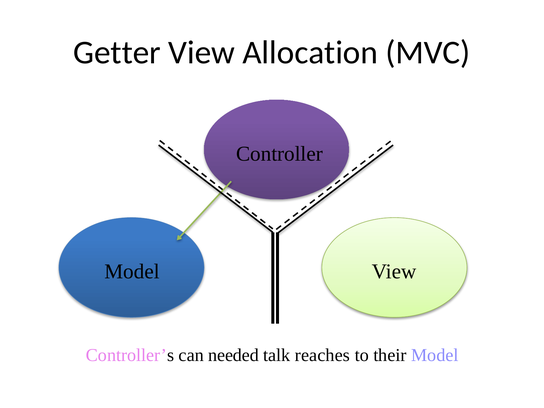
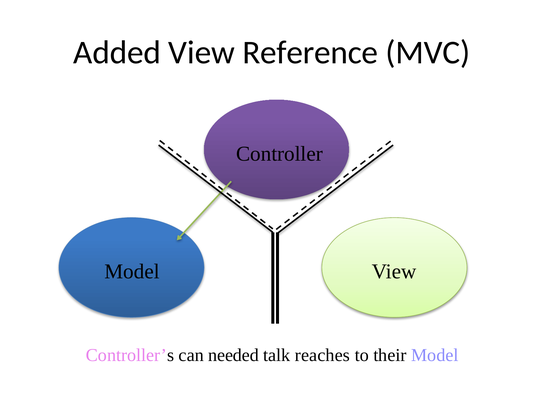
Getter: Getter -> Added (117, 53)
Allocation: Allocation -> Reference (310, 53)
